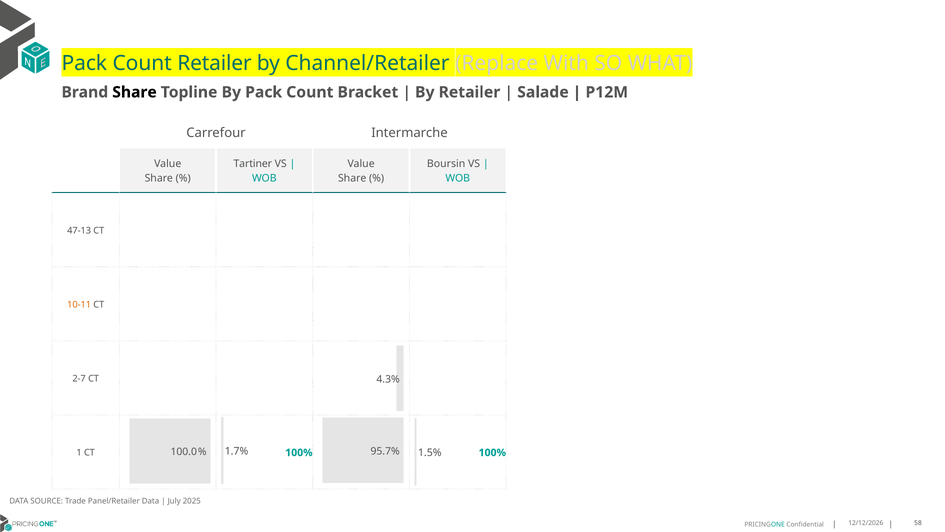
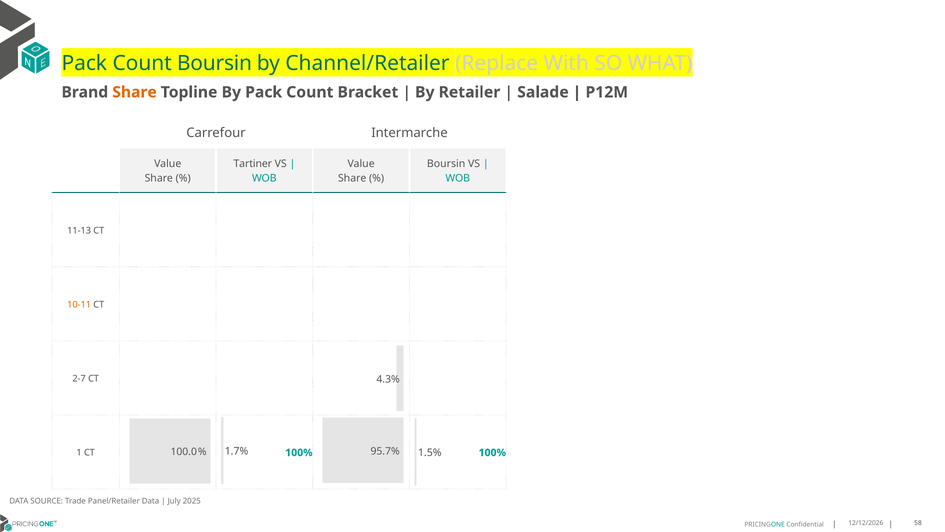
Count Retailer: Retailer -> Boursin (214, 64)
Share colour: black -> orange (135, 92)
47-13: 47-13 -> 11-13 (79, 230)
